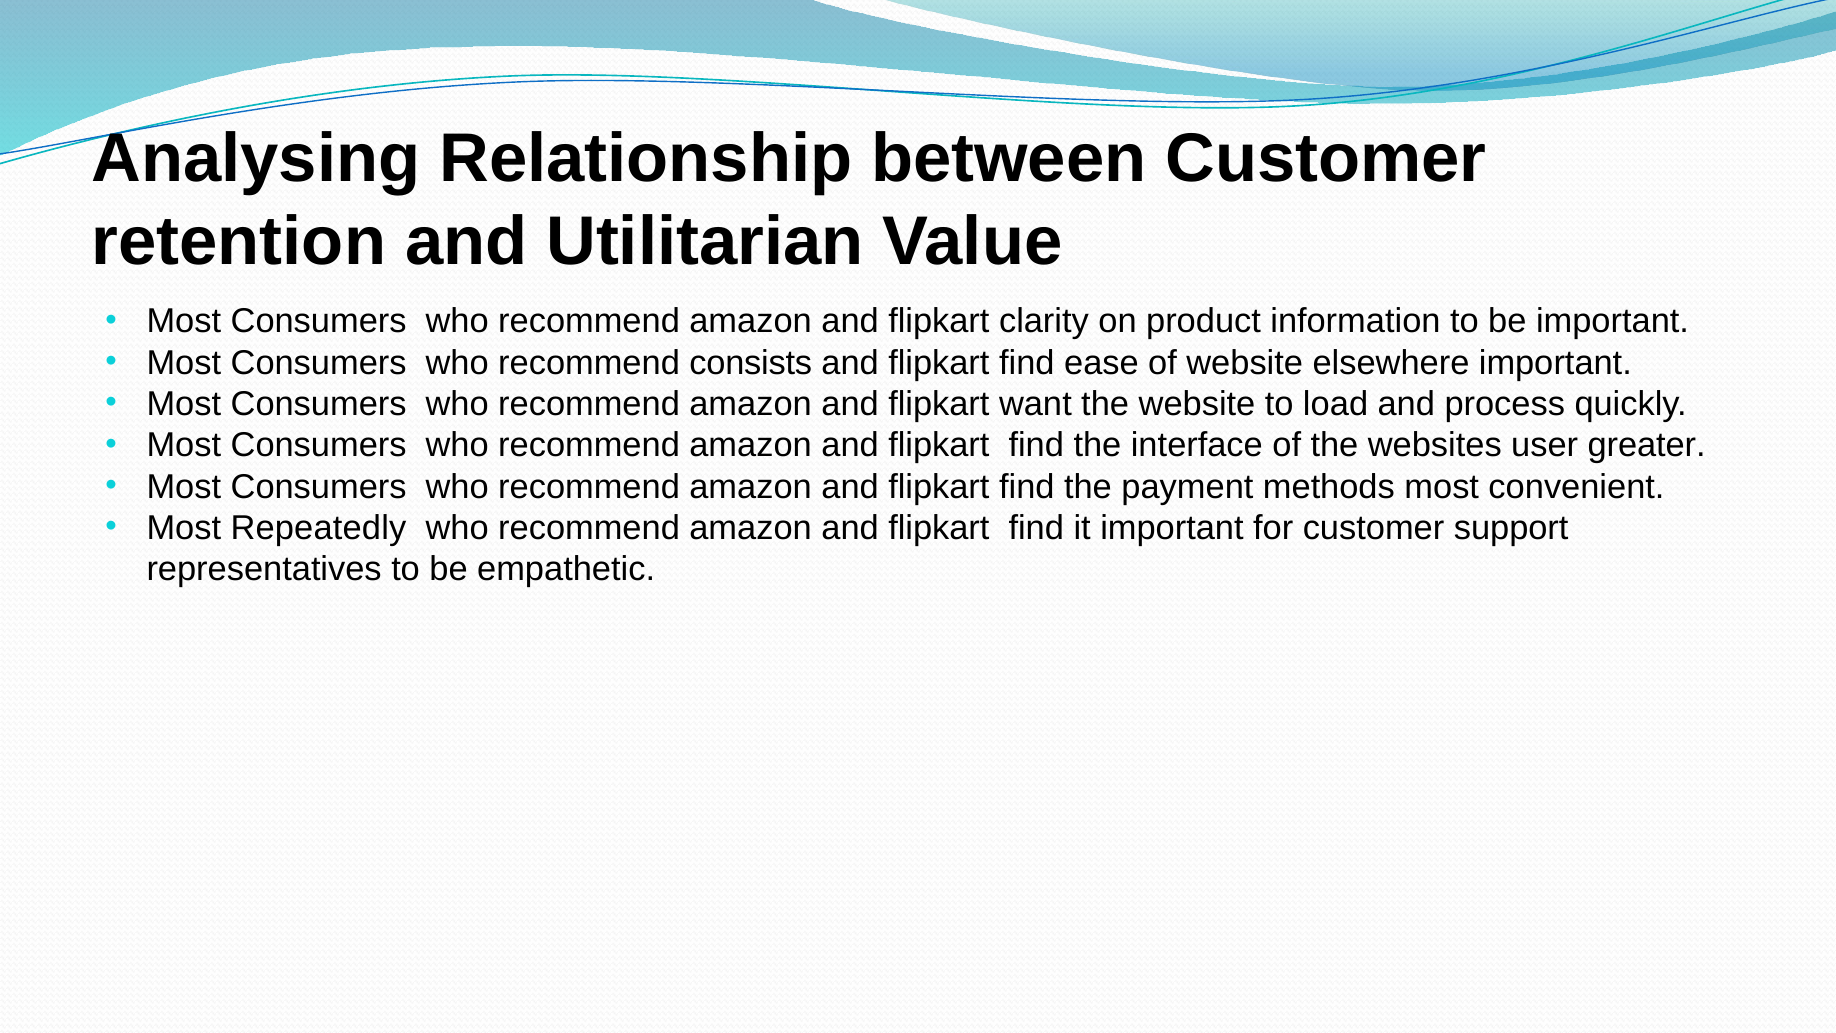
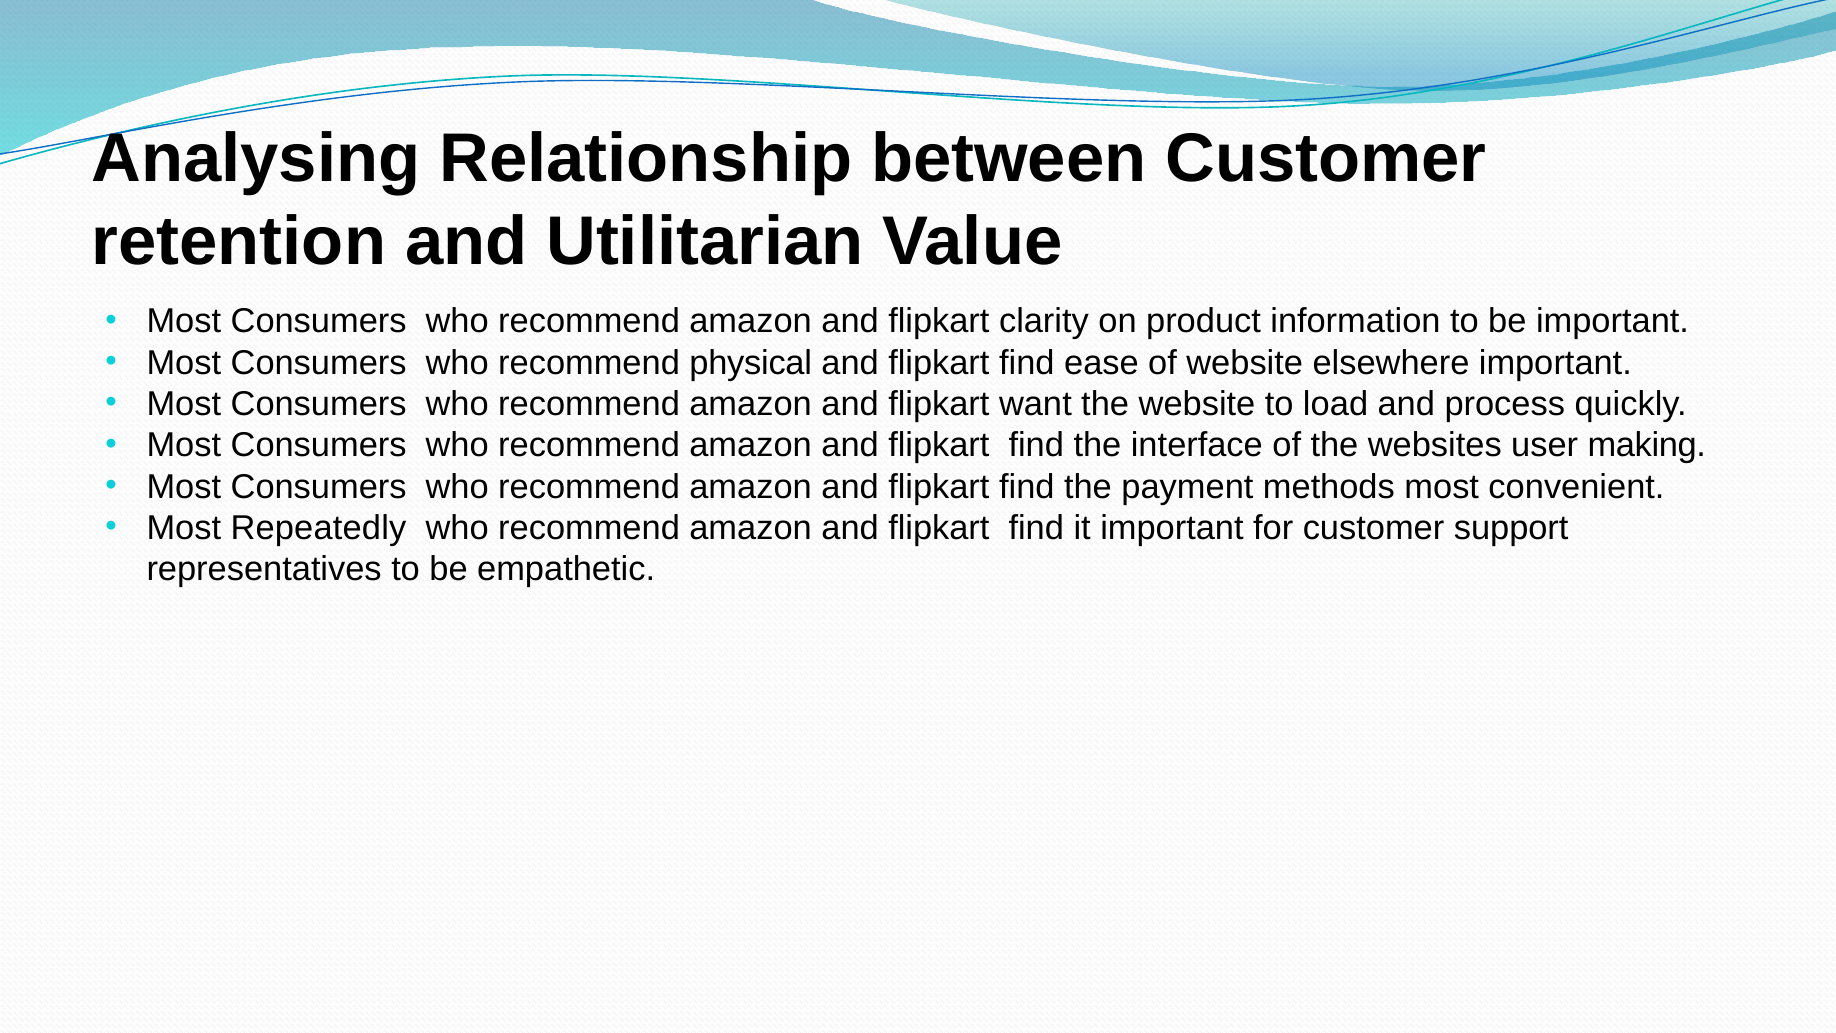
consists: consists -> physical (751, 363)
greater: greater -> making (1647, 445)
